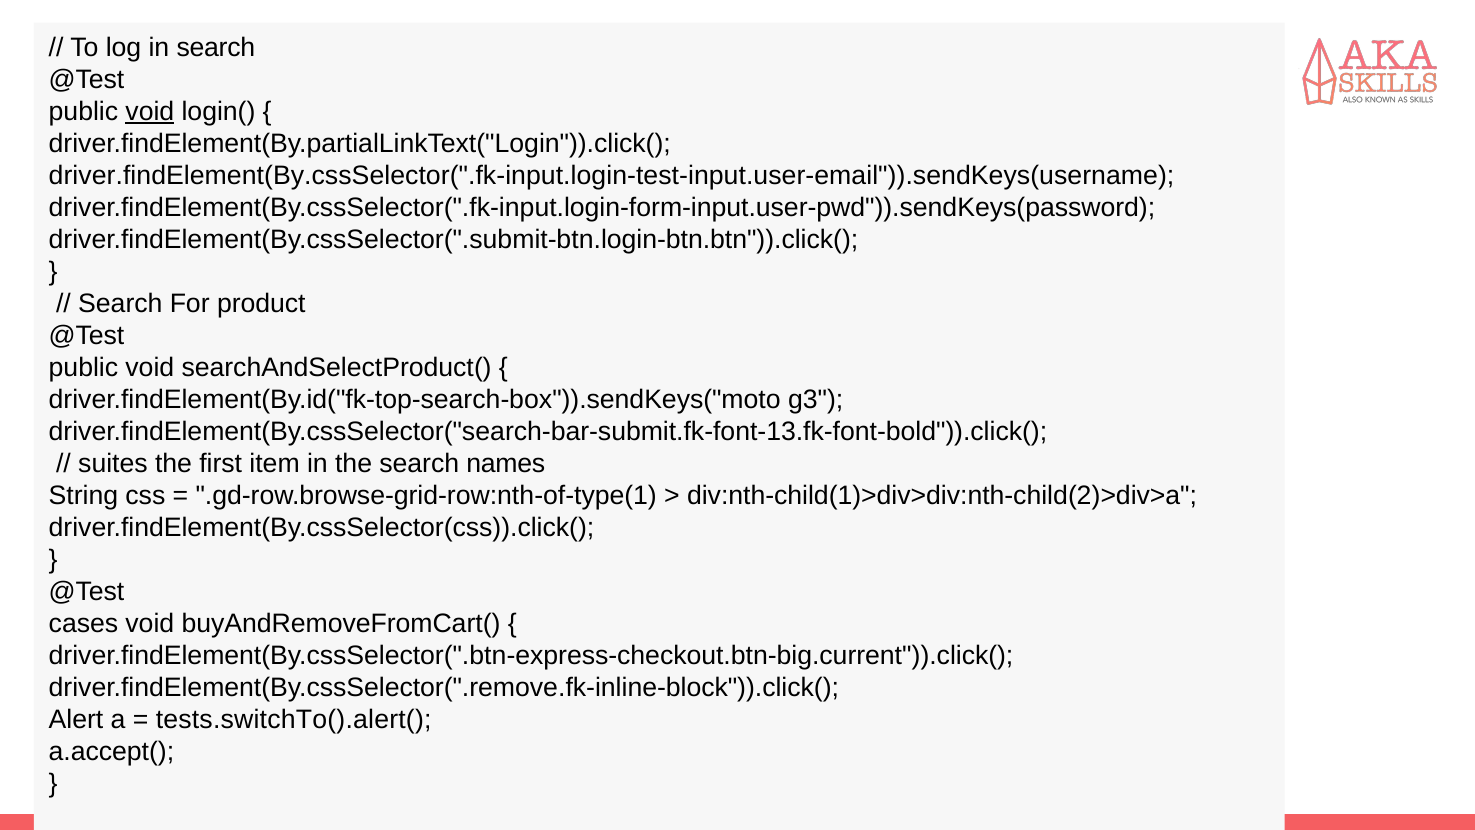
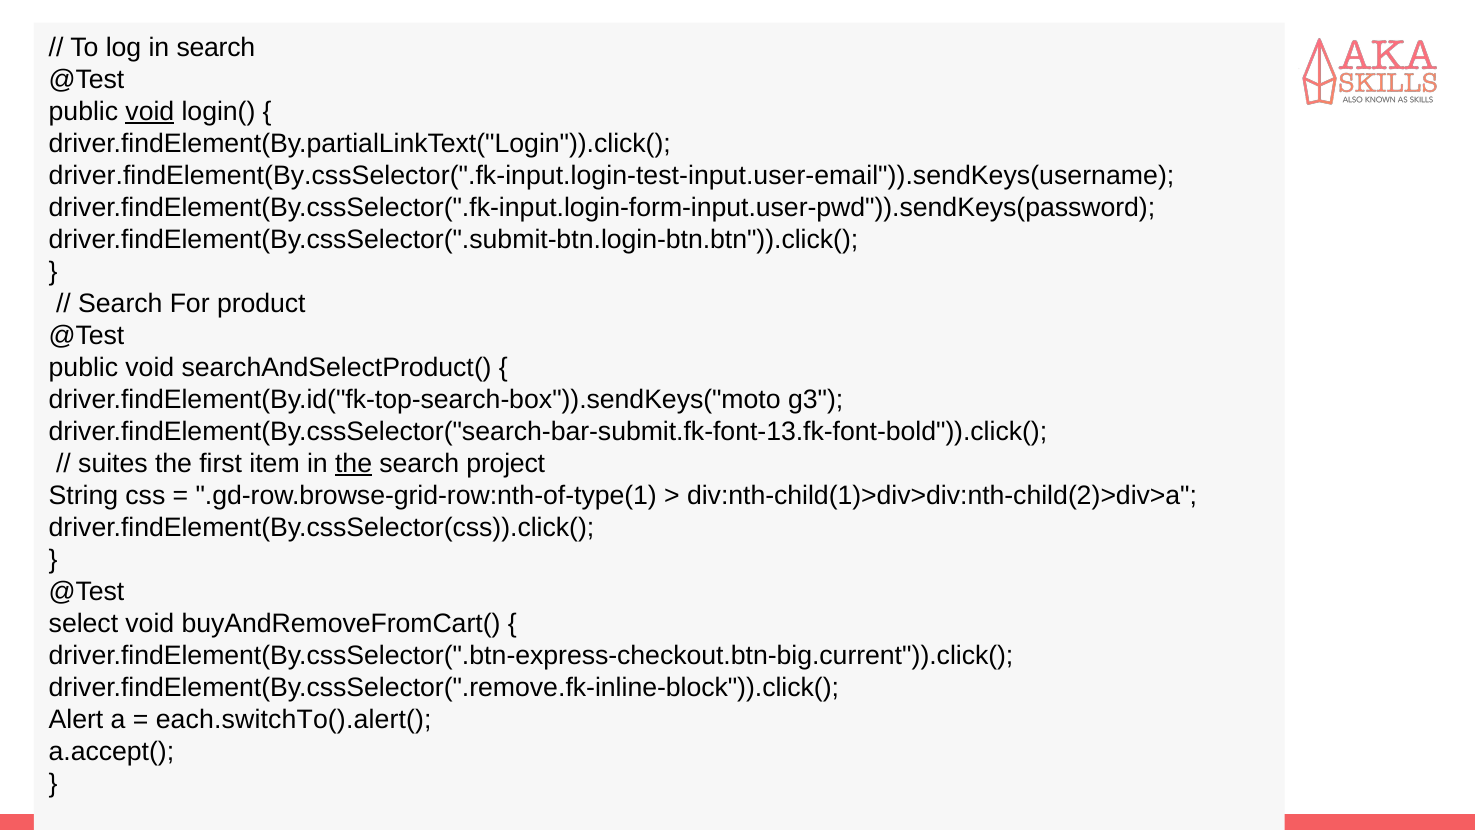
the underline: none -> present (354, 464)
names: names -> project (506, 464)
cases: cases -> select (83, 624)
tests.switchTo().alert(: tests.switchTo().alert( -> each.switchTo().alert( (294, 720)
